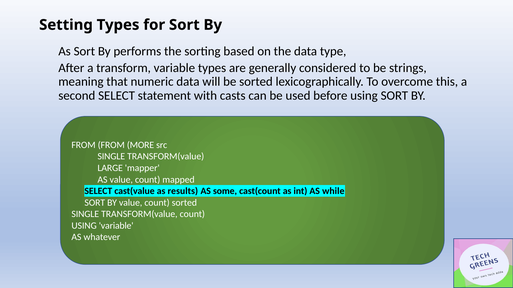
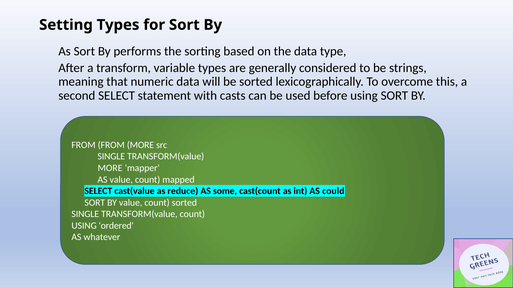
LARGE: LARGE -> MORE (110, 168)
results: results -> reduce (183, 191)
while: while -> could (333, 191)
USING variable: variable -> ordered (116, 226)
